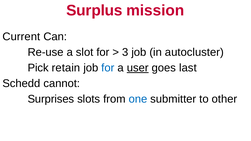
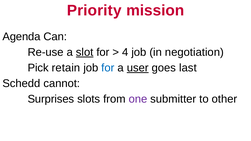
Surplus: Surplus -> Priority (94, 10)
Current: Current -> Agenda (21, 37)
slot underline: none -> present (85, 52)
3: 3 -> 4 (125, 52)
autocluster: autocluster -> negotiation (194, 52)
one colour: blue -> purple (138, 99)
